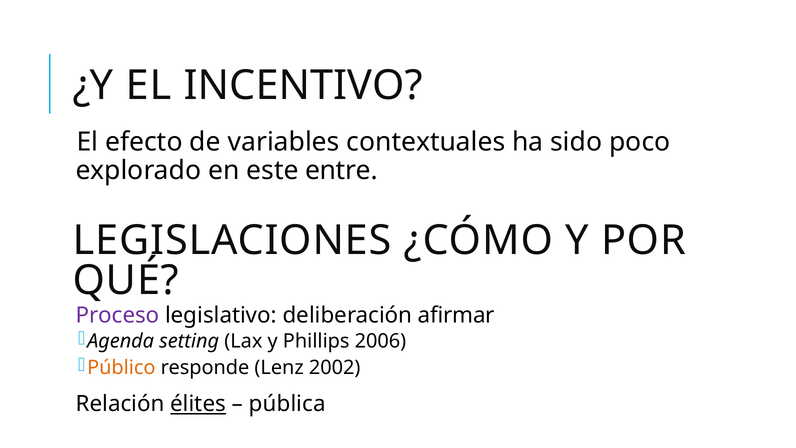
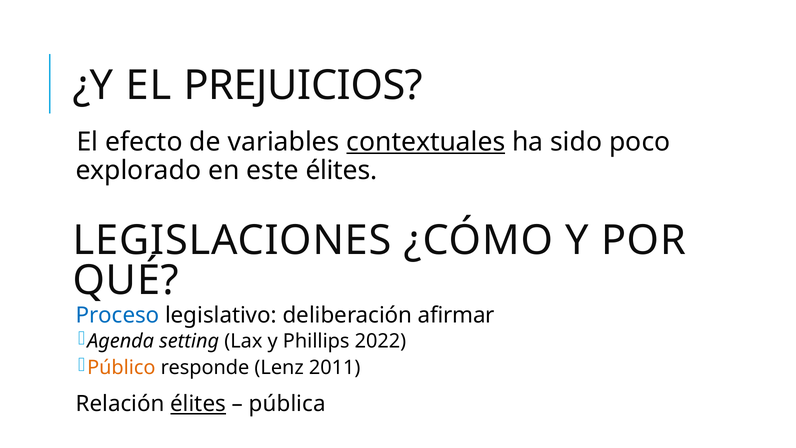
INCENTIVO: INCENTIVO -> PREJUICIOS (303, 85)
contextuales underline: none -> present (426, 142)
este entre: entre -> élites (341, 171)
Proceso colour: purple -> blue (118, 315)
2006: 2006 -> 2022 (380, 341)
2002: 2002 -> 2011 (335, 368)
